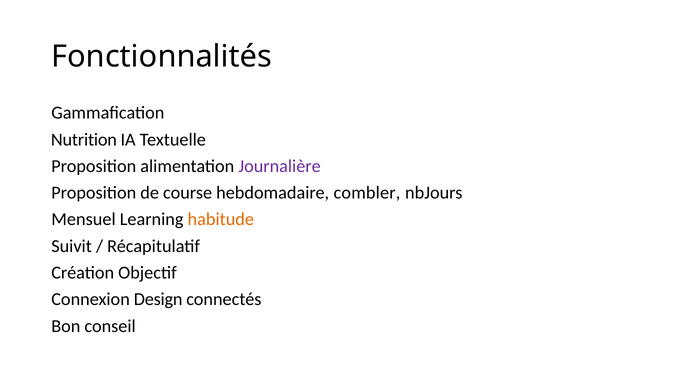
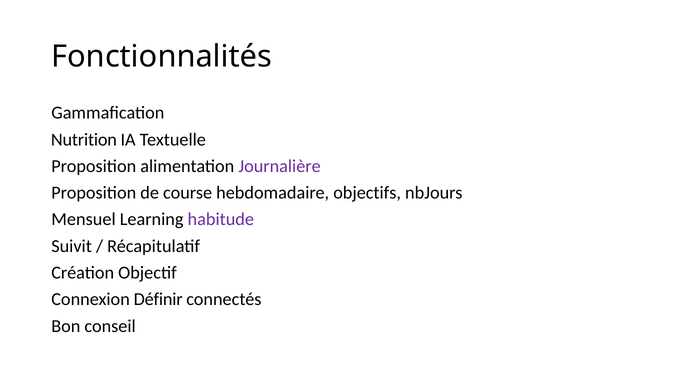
combler: combler -> objectifs (367, 193)
habitude colour: orange -> purple (221, 220)
Design: Design -> Définir (158, 300)
